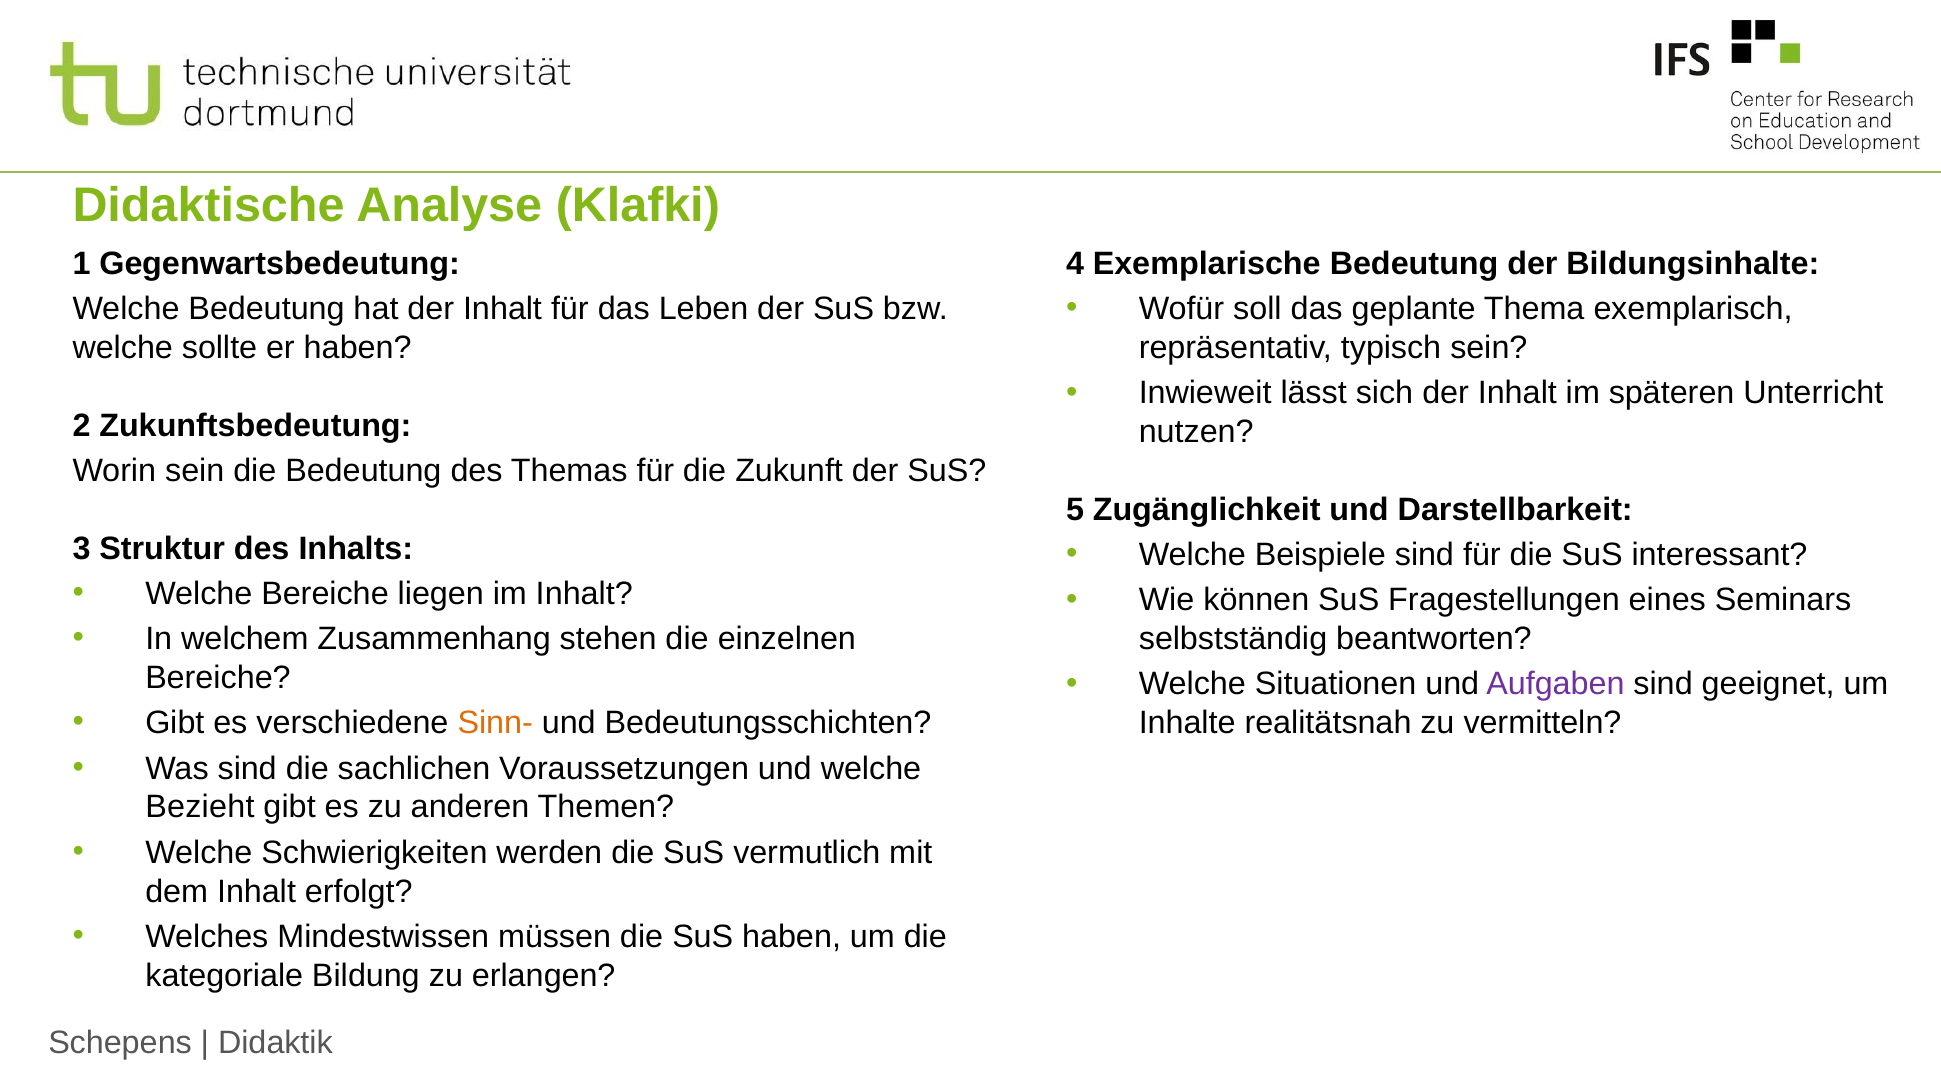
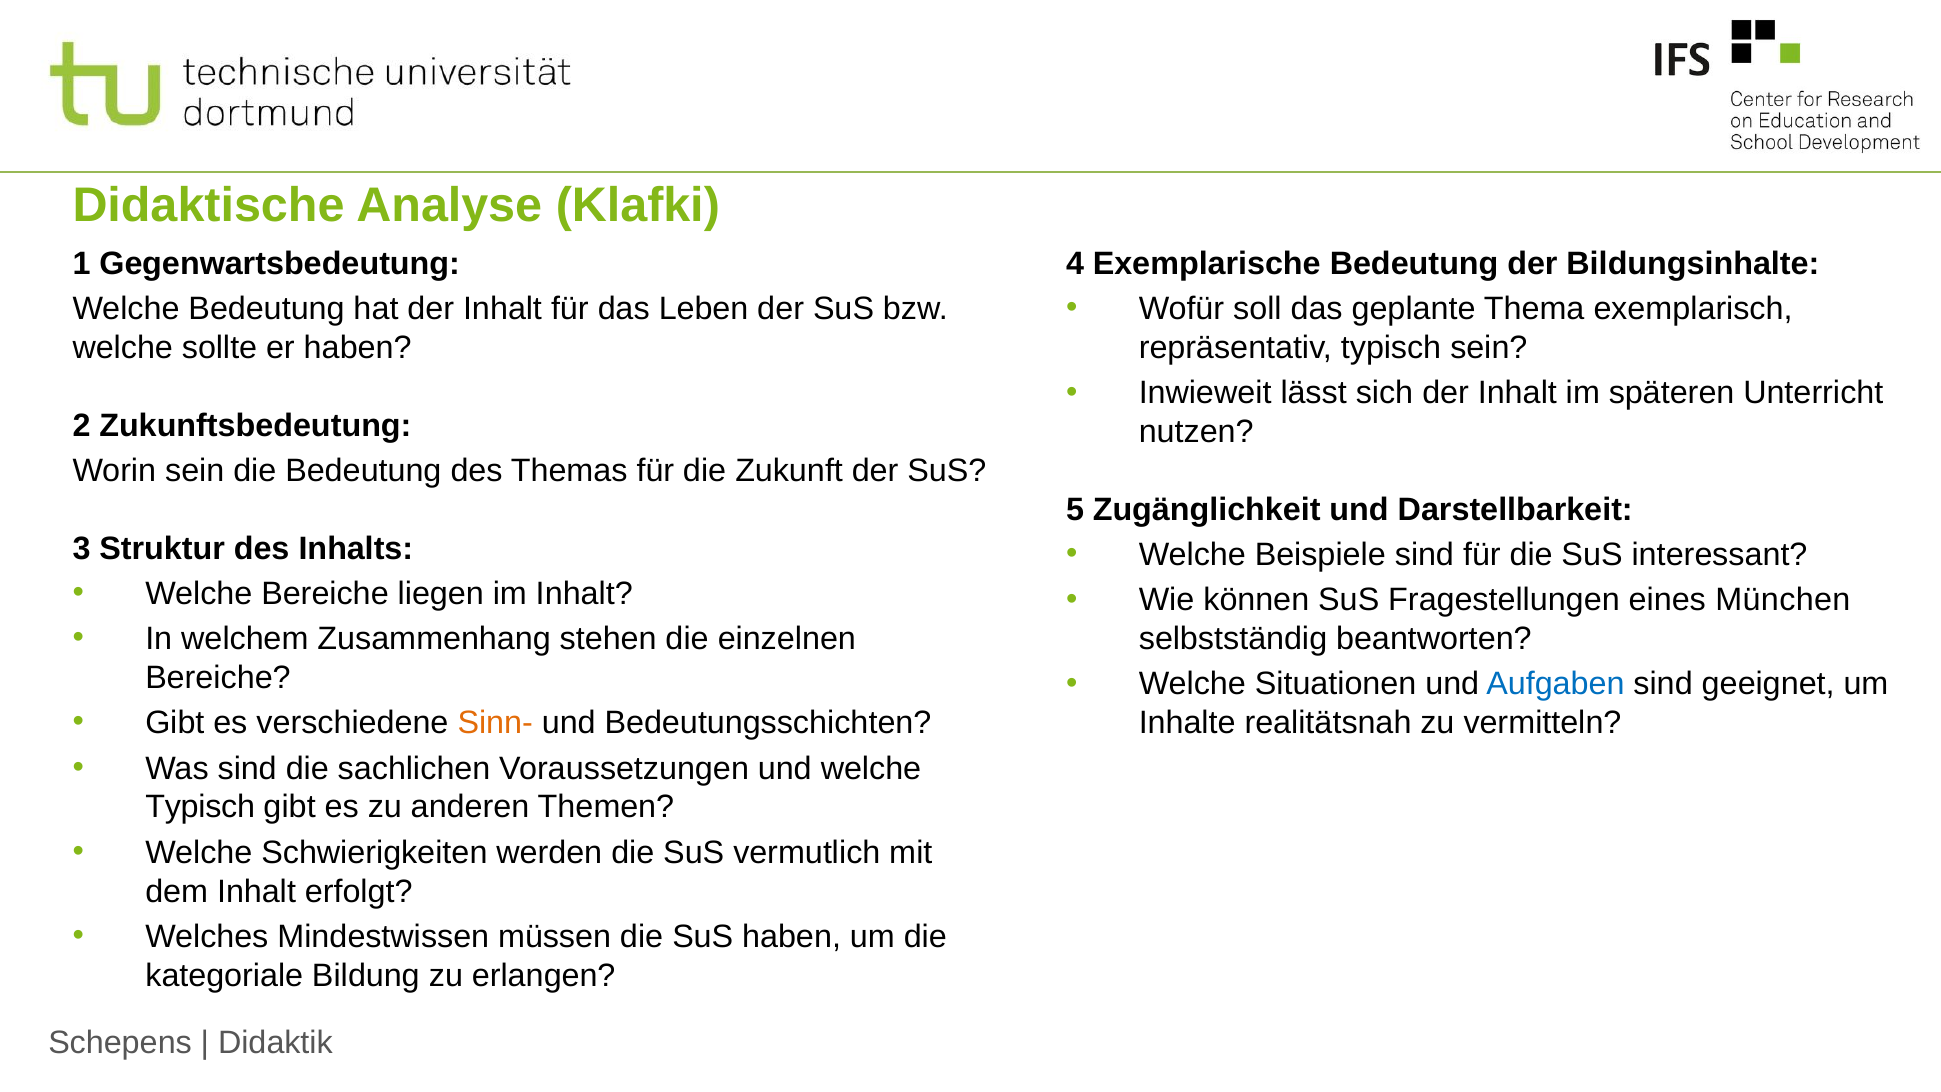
Seminars: Seminars -> München (1783, 600)
Aufgaben colour: purple -> blue (1555, 684)
Bezieht: Bezieht -> Typisch (200, 807)
